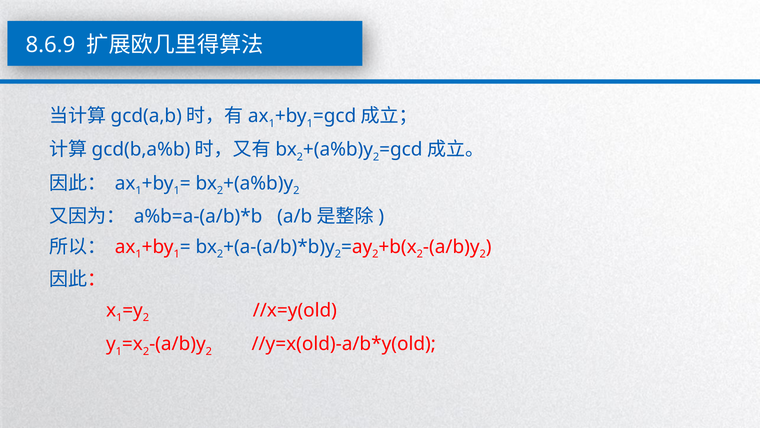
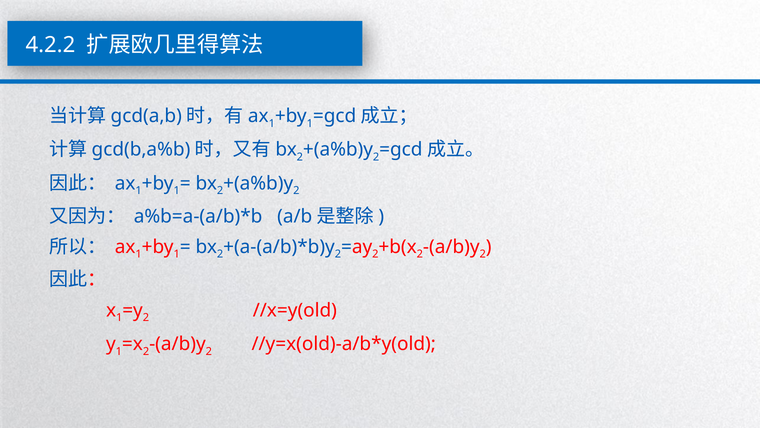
8.6.9: 8.6.9 -> 4.2.2 (50, 45)
